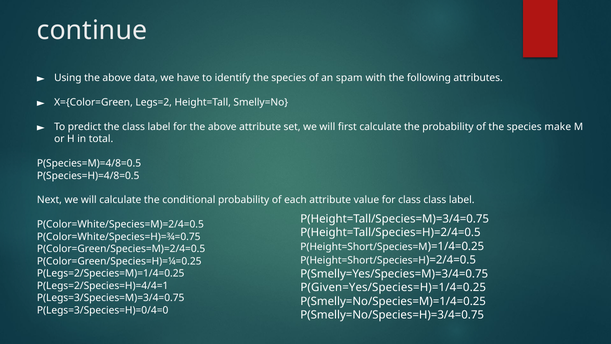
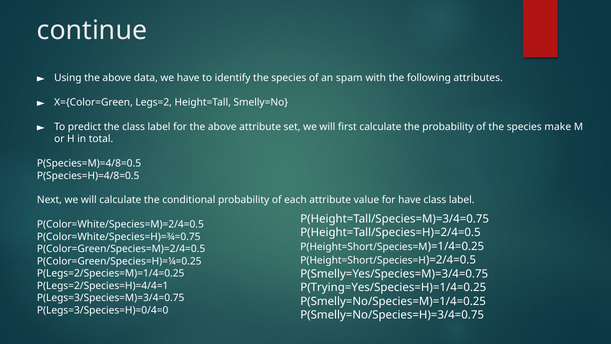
for class: class -> have (410, 200)
P(Given=Yes/Species=H)=1/4=0.25: P(Given=Yes/Species=H)=1/4=0.25 -> P(Trying=Yes/Species=H)=1/4=0.25 (393, 287)
